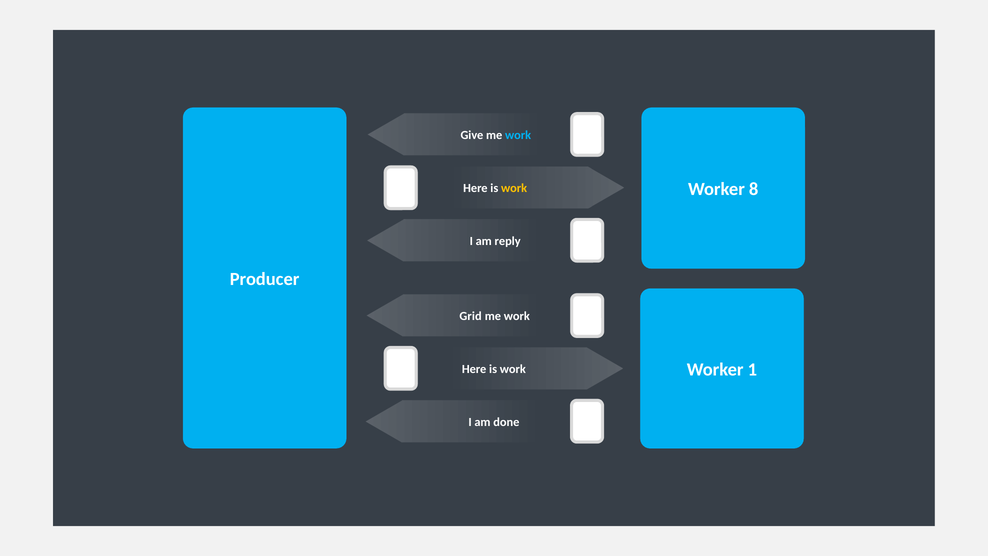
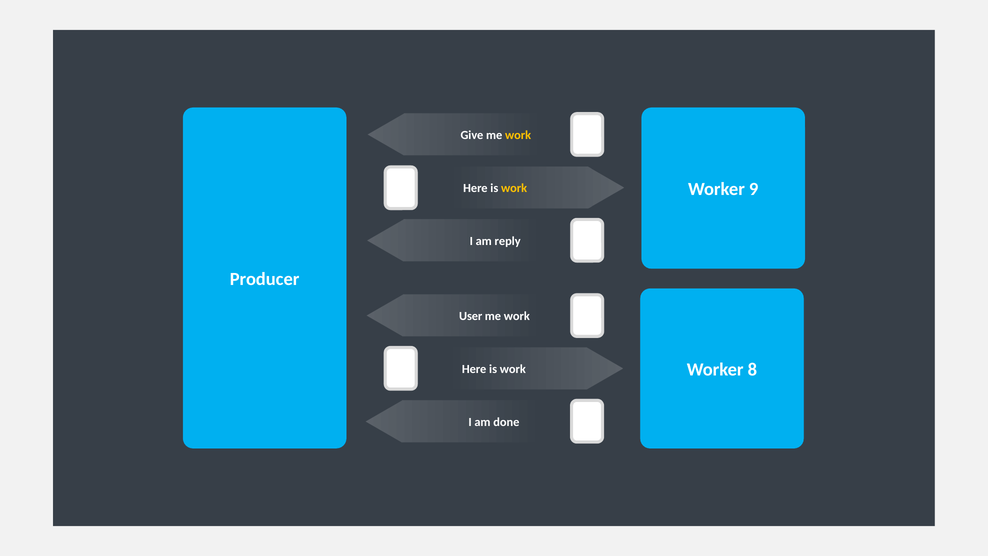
work colour: light blue -> yellow (518, 135)
8: 8 -> 9 (754, 189)
Grid: Grid -> User (471, 316)
1: 1 -> 8 (752, 370)
